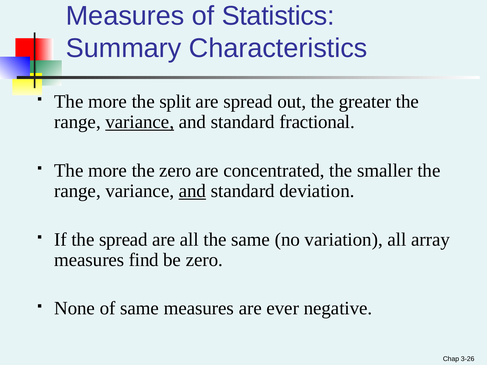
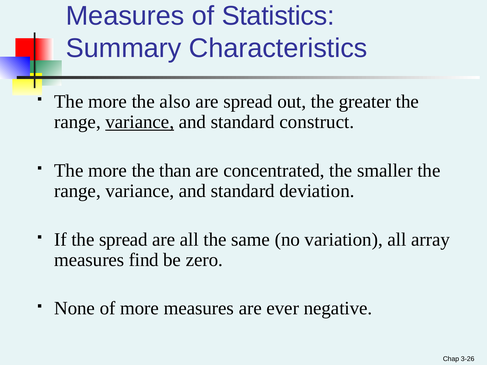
split: split -> also (175, 102)
fractional: fractional -> construct (317, 122)
the zero: zero -> than (175, 171)
and underline: present -> none (192, 191)
of same: same -> more (140, 309)
